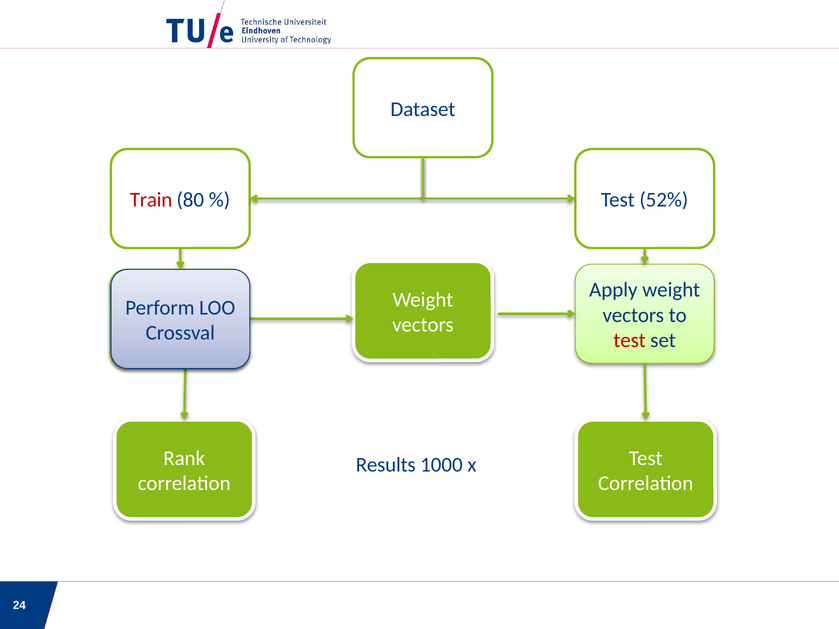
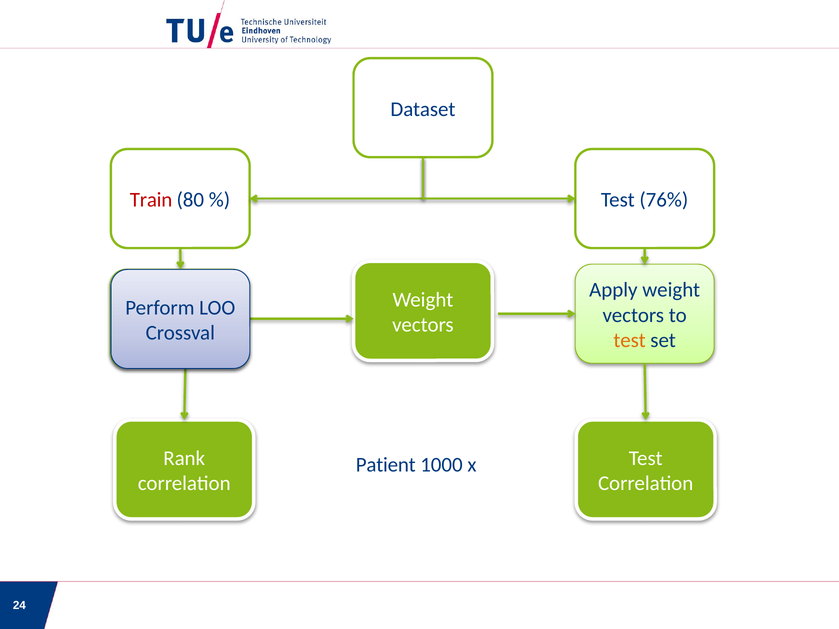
52%: 52% -> 76% (664, 200)
test colour: red -> orange (630, 340)
Results: Results -> Patient (386, 465)
